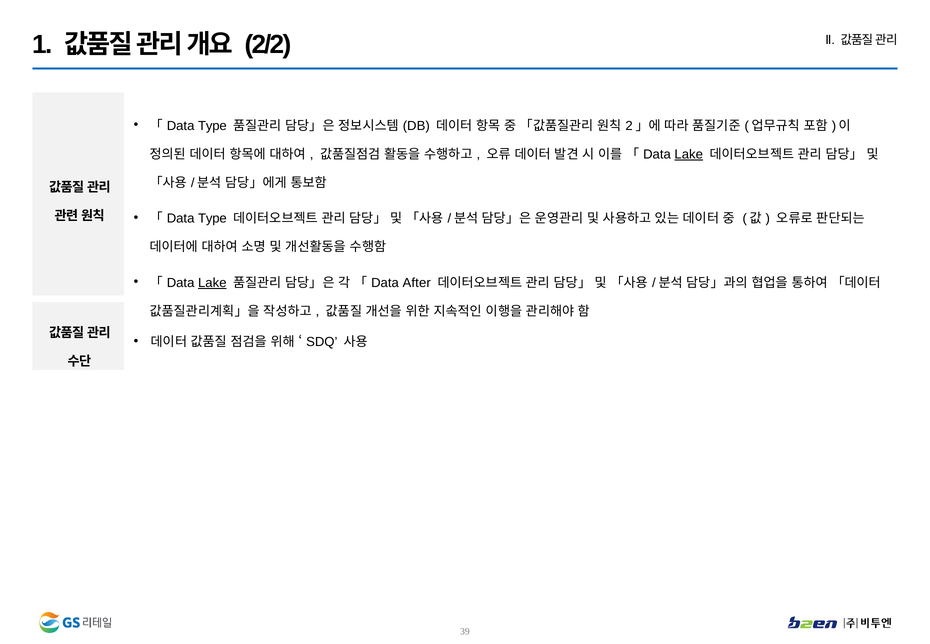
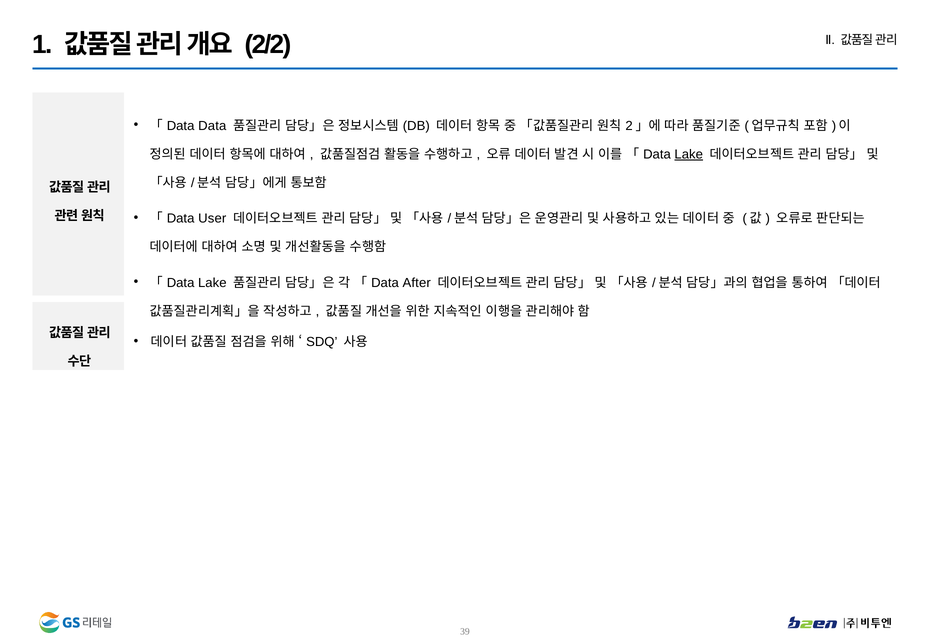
Type: Type -> Data (212, 126)
Type: Type -> User (212, 219)
Lake underline: present -> none (212, 283)
